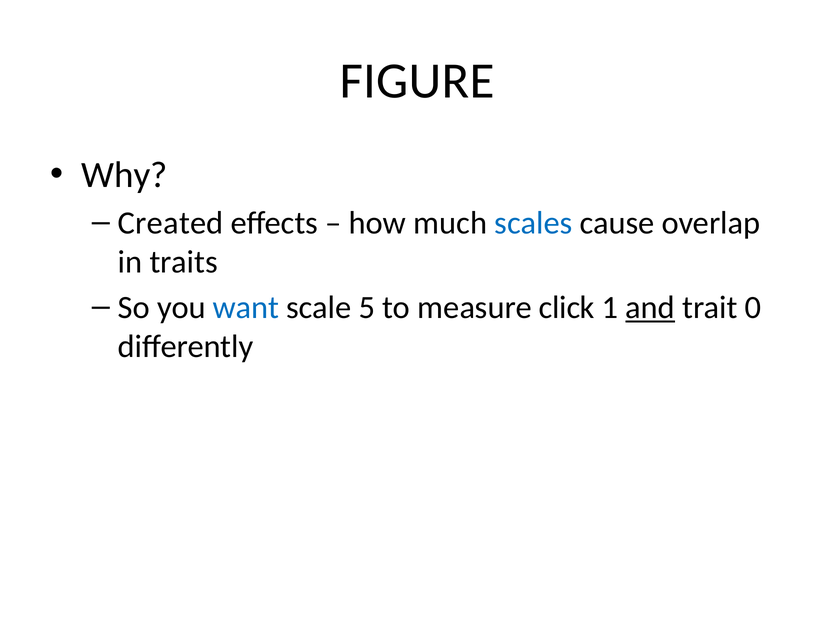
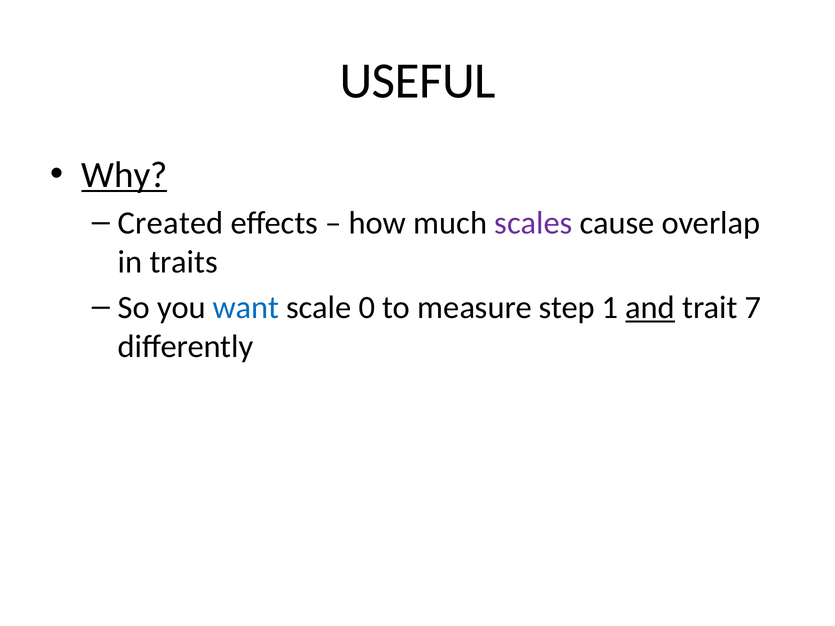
FIGURE: FIGURE -> USEFUL (418, 81)
Why underline: none -> present (124, 175)
scales colour: blue -> purple (533, 223)
5: 5 -> 0 (367, 308)
click: click -> step (567, 308)
0: 0 -> 7 (753, 308)
